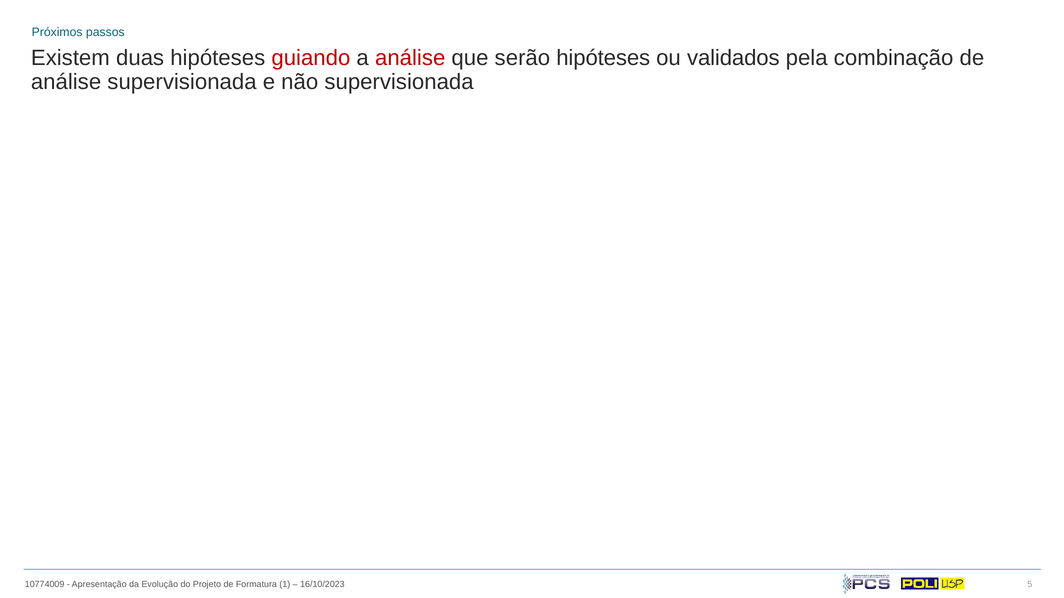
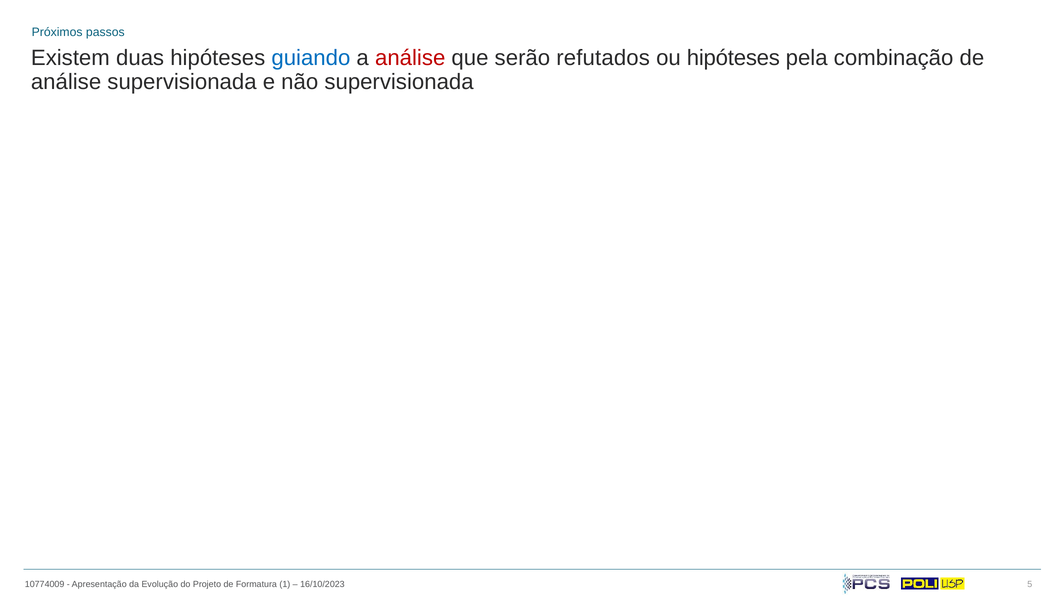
guiando colour: red -> blue (311, 58)
serão hipóteses: hipóteses -> refutados (603, 58)
ou validados: validados -> hipóteses (733, 58)
